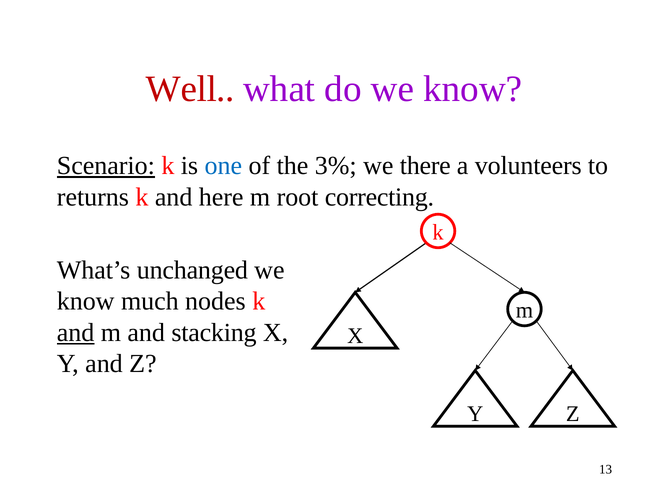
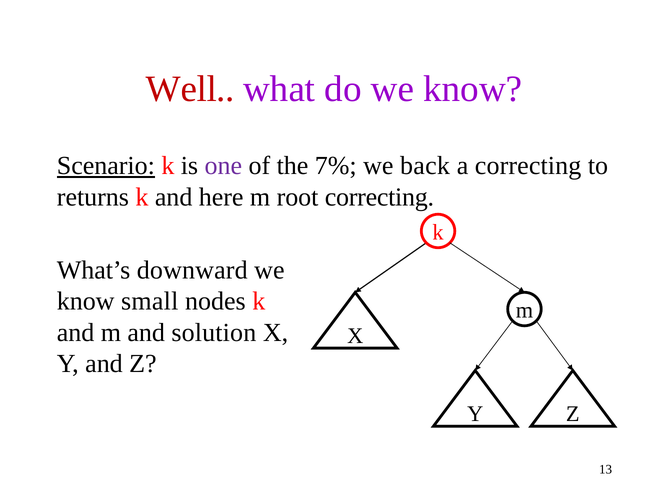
one colour: blue -> purple (223, 166)
3%: 3% -> 7% (336, 166)
there: there -> back (425, 166)
a volunteers: volunteers -> correcting (528, 166)
unchanged: unchanged -> downward (192, 270)
much: much -> small (150, 301)
and underline: present -> none (76, 332)
stacking: stacking -> solution (214, 332)
